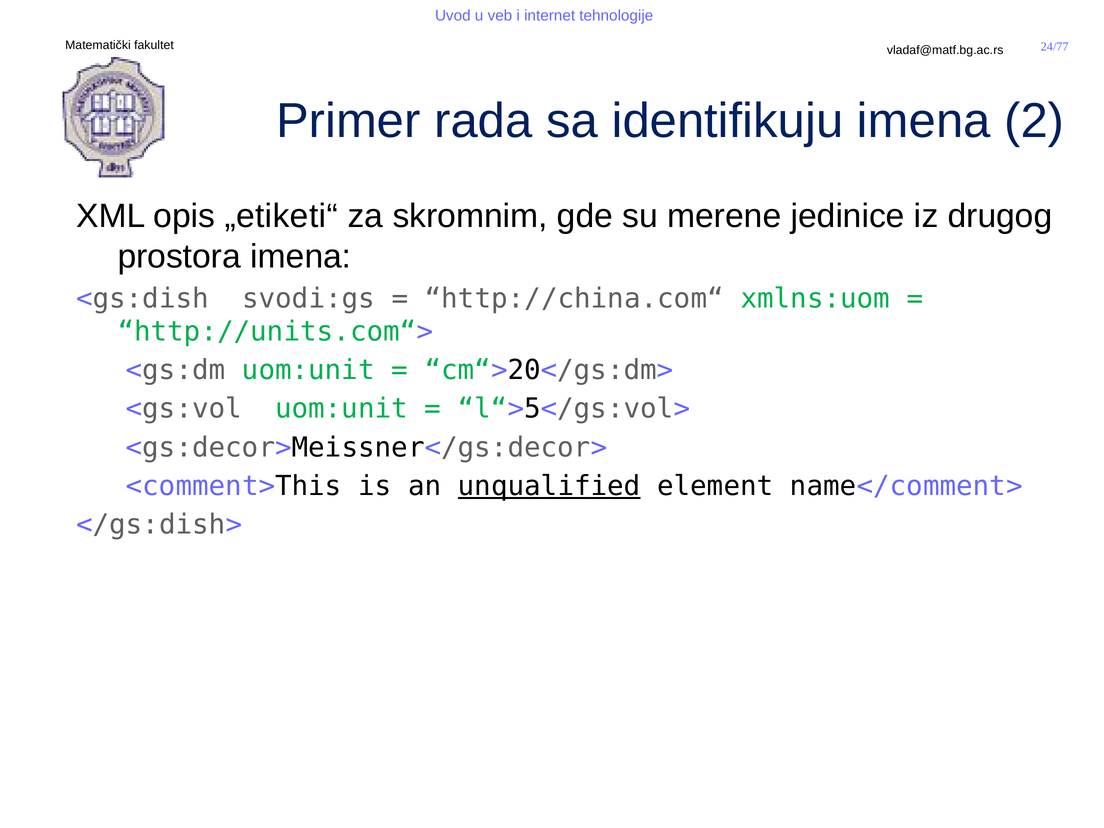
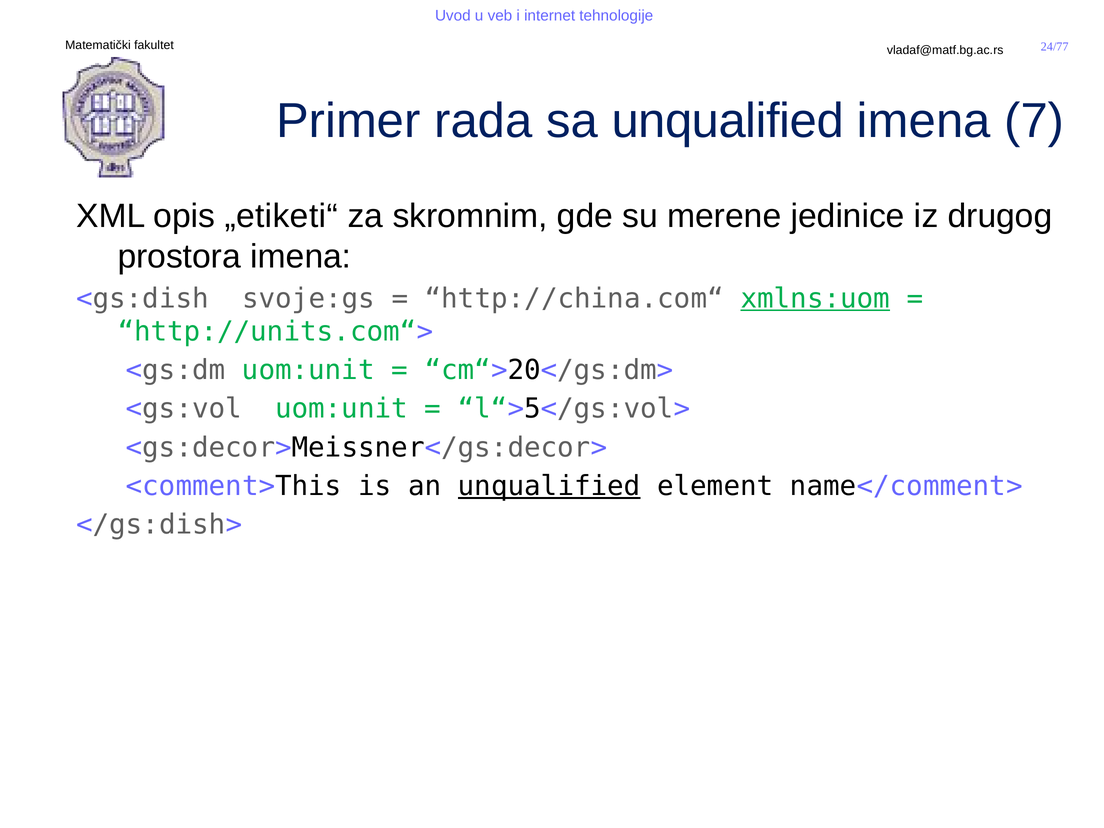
sa identifikuju: identifikuju -> unqualified (728, 121)
2: 2 -> 7 (1034, 121)
svodi:gs: svodi:gs -> svoje:gs (309, 298)
xmlns:uom underline: none -> present (815, 298)
